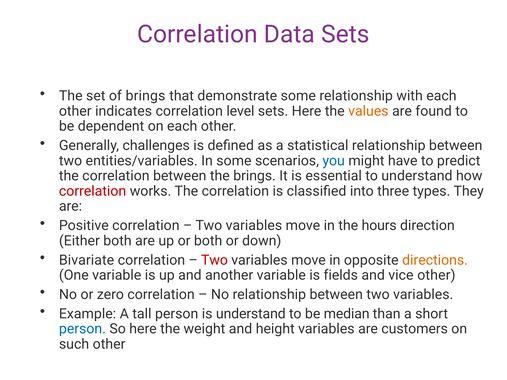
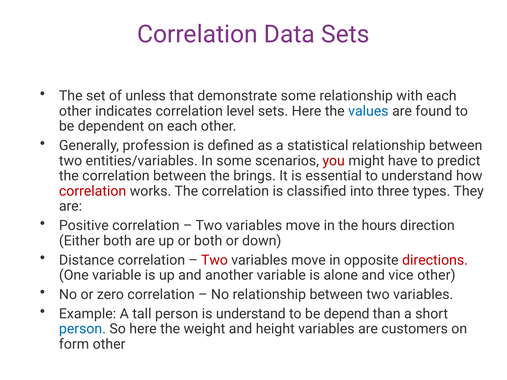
of brings: brings -> unless (146, 96)
values colour: orange -> blue (368, 111)
challenges: challenges -> profession (156, 146)
you colour: blue -> red (334, 161)
Bivariate: Bivariate -> Distance (87, 260)
directions colour: orange -> red (435, 260)
fields: fields -> alone (341, 275)
median: median -> depend (347, 314)
such: such -> form (74, 344)
